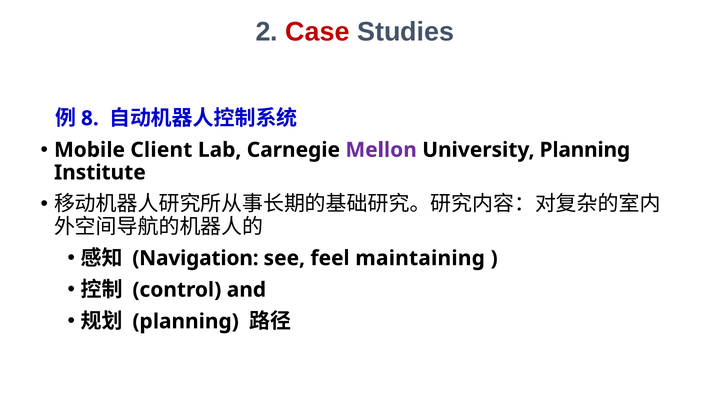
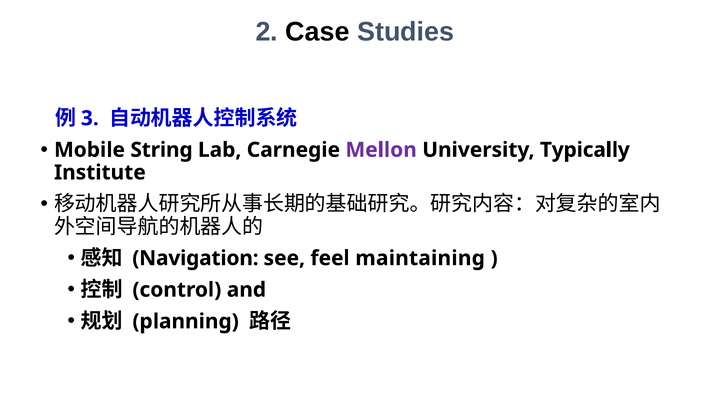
Case colour: red -> black (318, 32)
8: 8 -> 3 (90, 118)
Client: Client -> String (162, 150)
University Planning: Planning -> Typically (585, 150)
